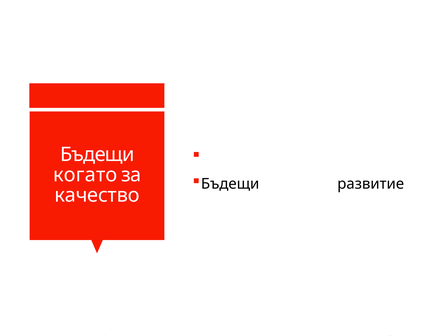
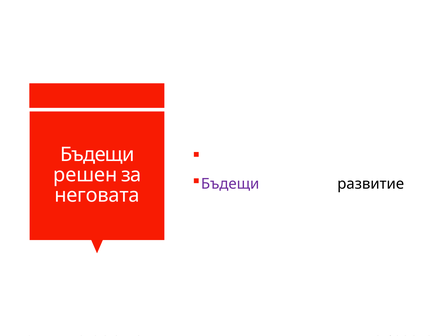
когато: когато -> решен (85, 175)
Бъдещи colour: black -> purple (230, 184)
качество: качество -> неговата (97, 195)
